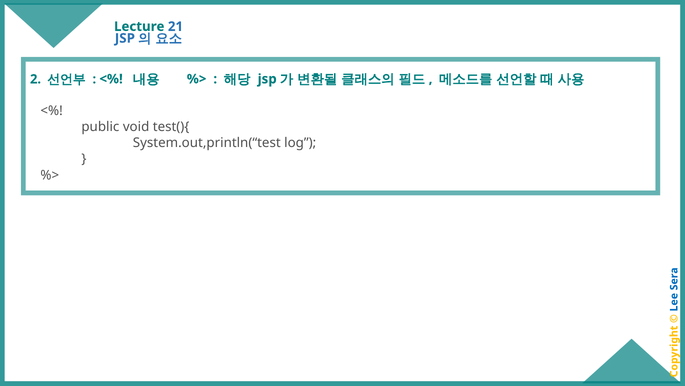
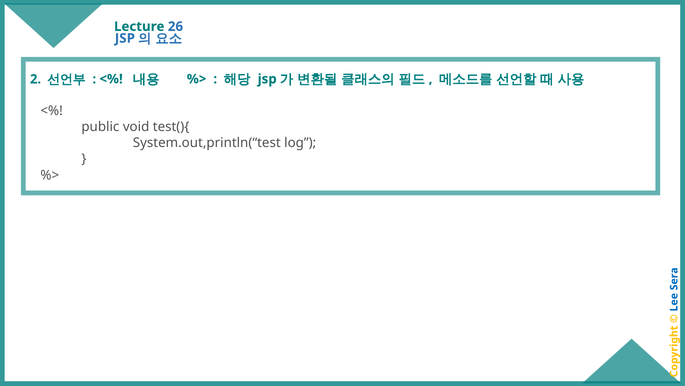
21: 21 -> 26 (175, 26)
